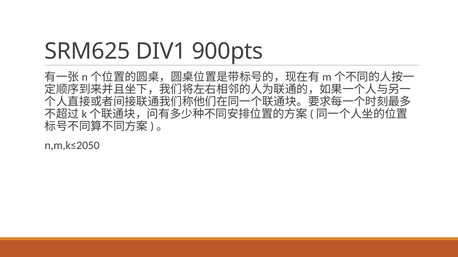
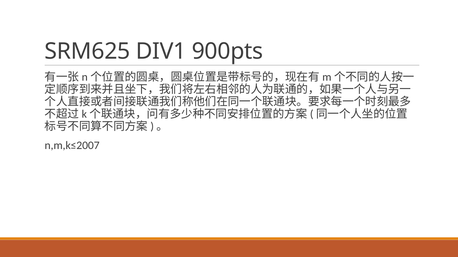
n,m,k≤2050: n,m,k≤2050 -> n,m,k≤2007 (72, 146)
